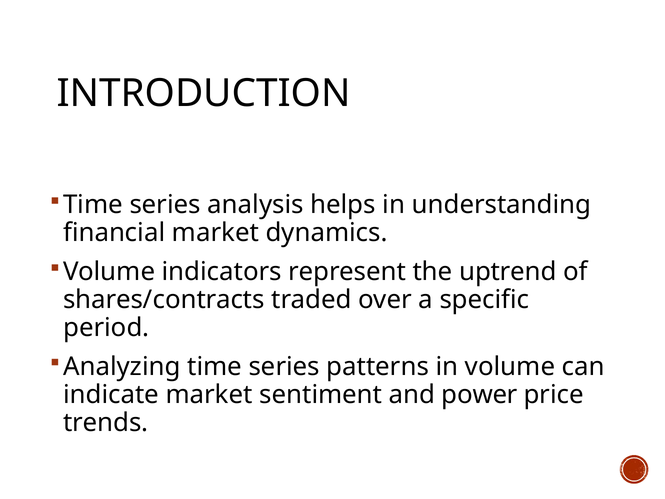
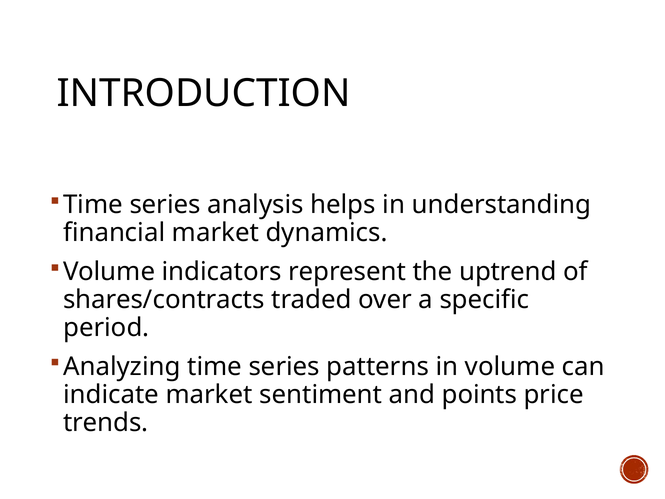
power: power -> points (480, 394)
